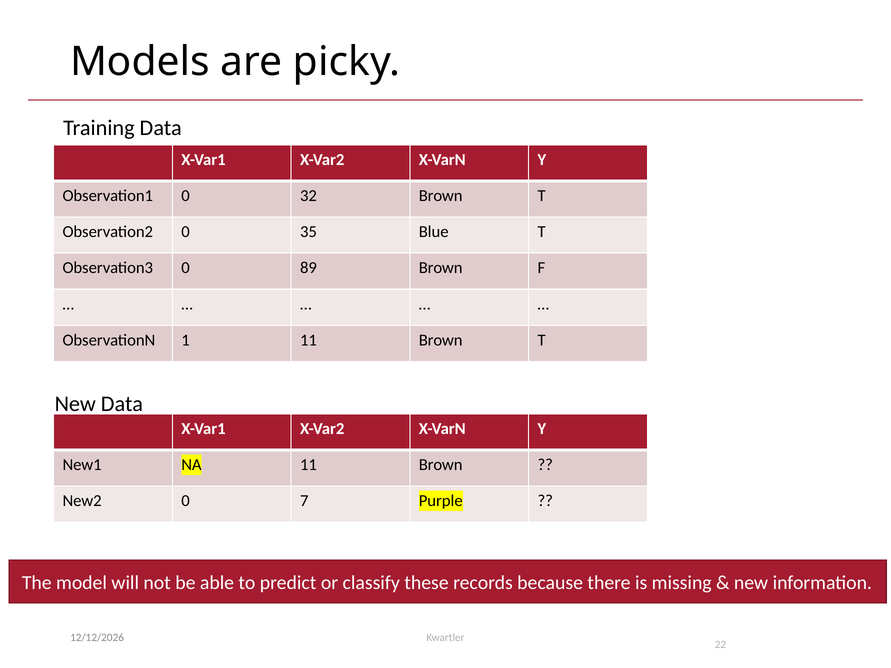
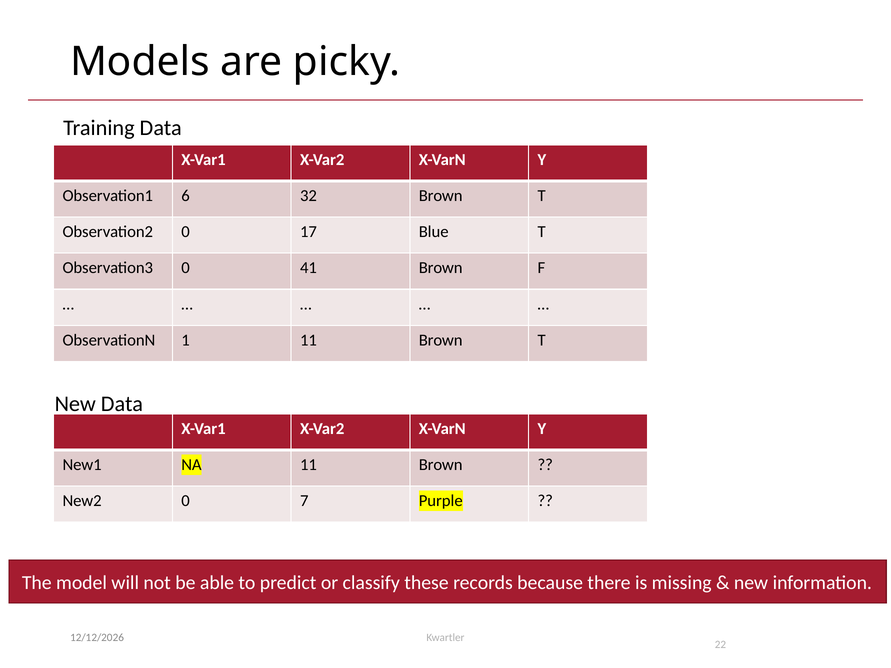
Observation1 0: 0 -> 6 (186, 196)
35: 35 -> 17 (308, 232)
89: 89 -> 41 (308, 268)
